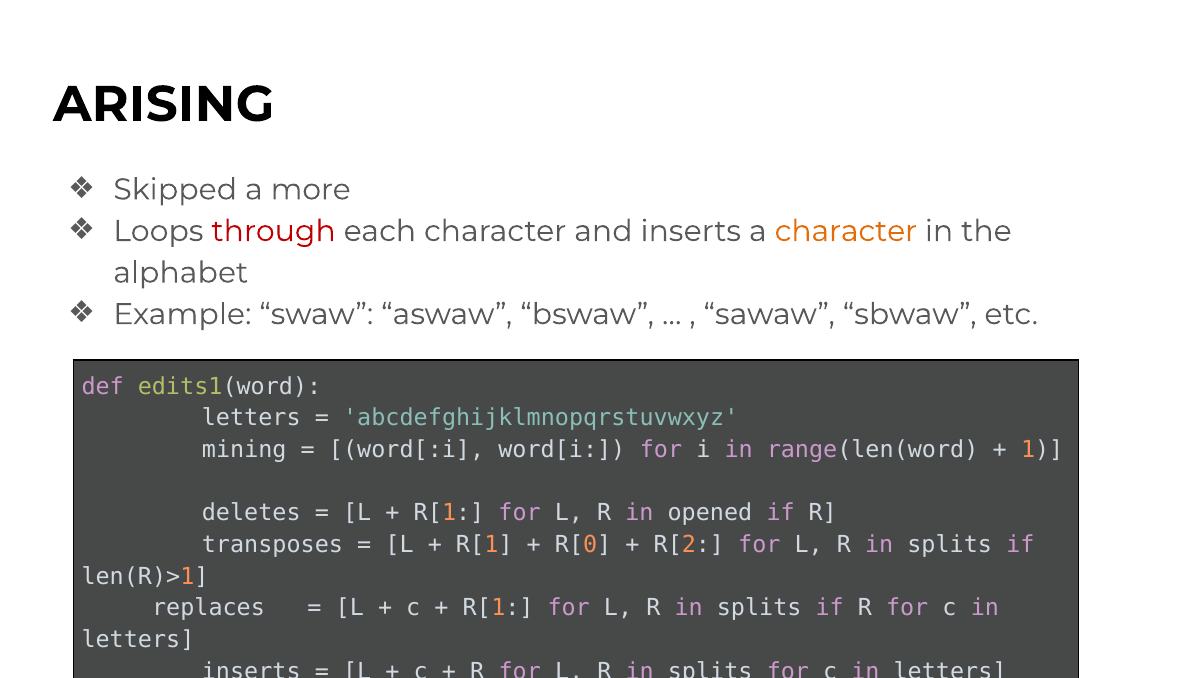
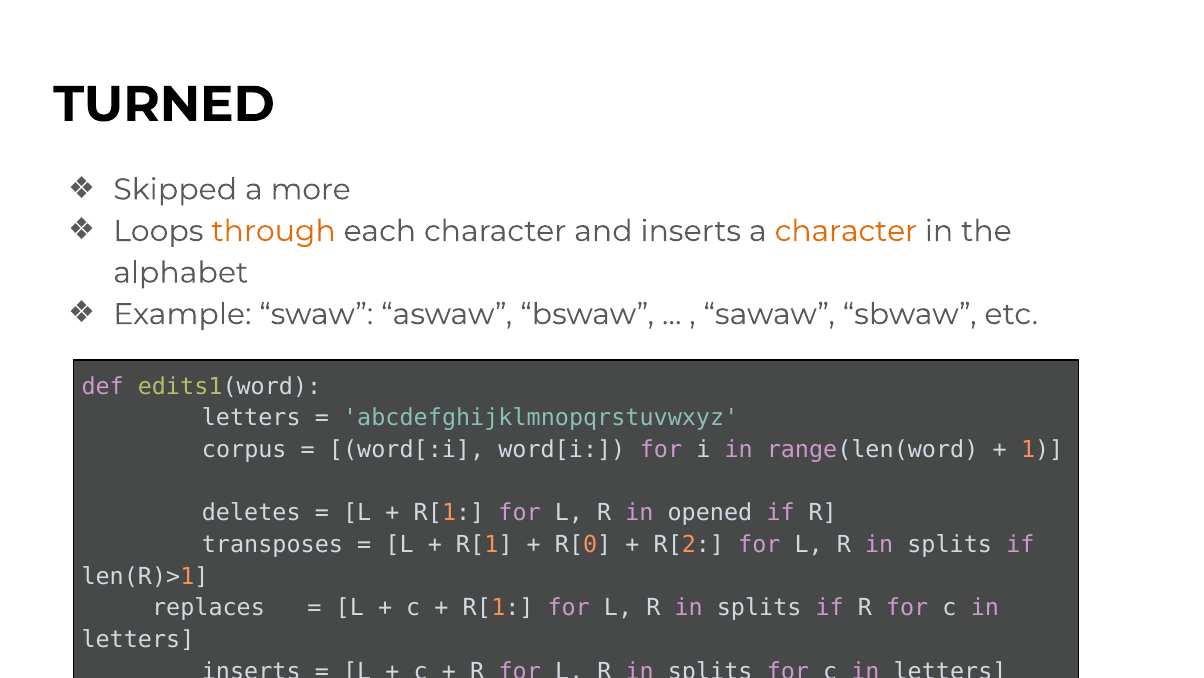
ARISING: ARISING -> TURNED (164, 104)
through colour: red -> orange (274, 231)
mining: mining -> corpus (244, 449)
